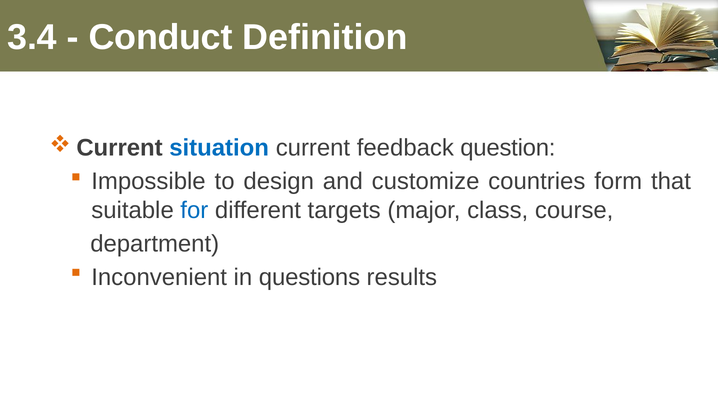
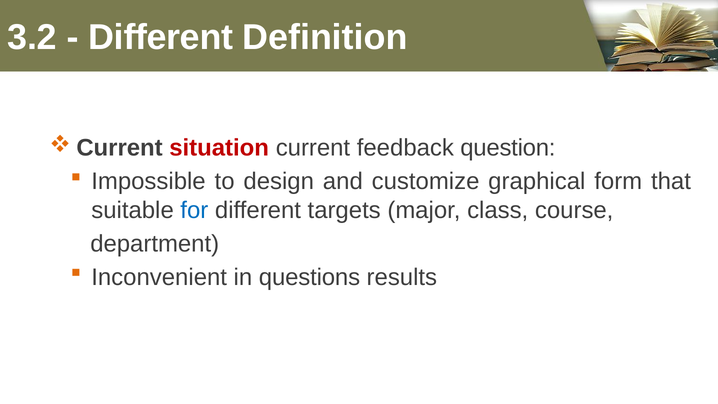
3.4: 3.4 -> 3.2 (32, 37)
Conduct: Conduct -> Different (161, 37)
situation colour: blue -> red (219, 148)
countries: countries -> graphical (537, 181)
